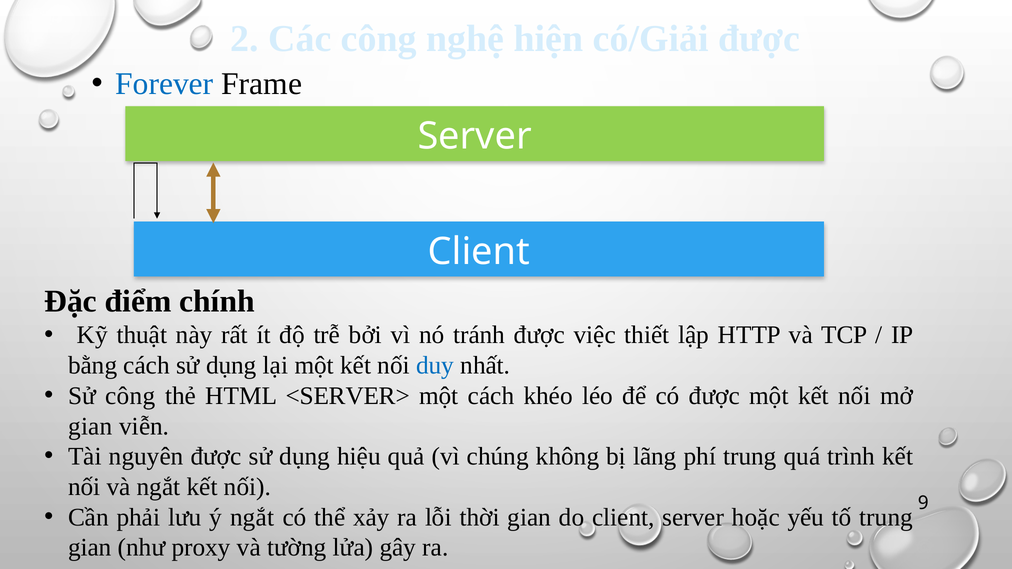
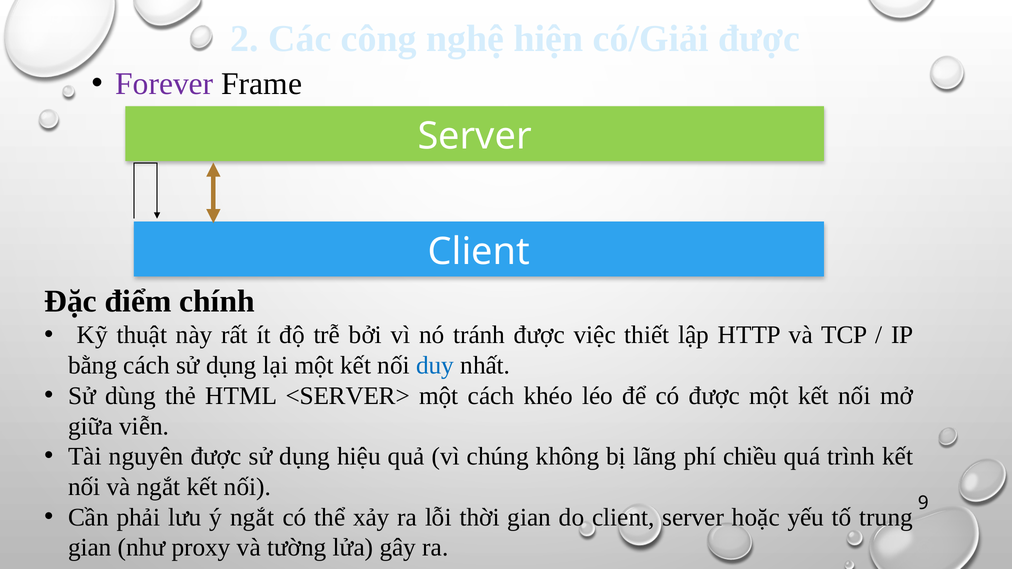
Forever colour: blue -> purple (164, 84)
Sử công: công -> dùng (131, 396)
gian: gian -> giữa (90, 426)
phí trung: trung -> chiều (750, 457)
